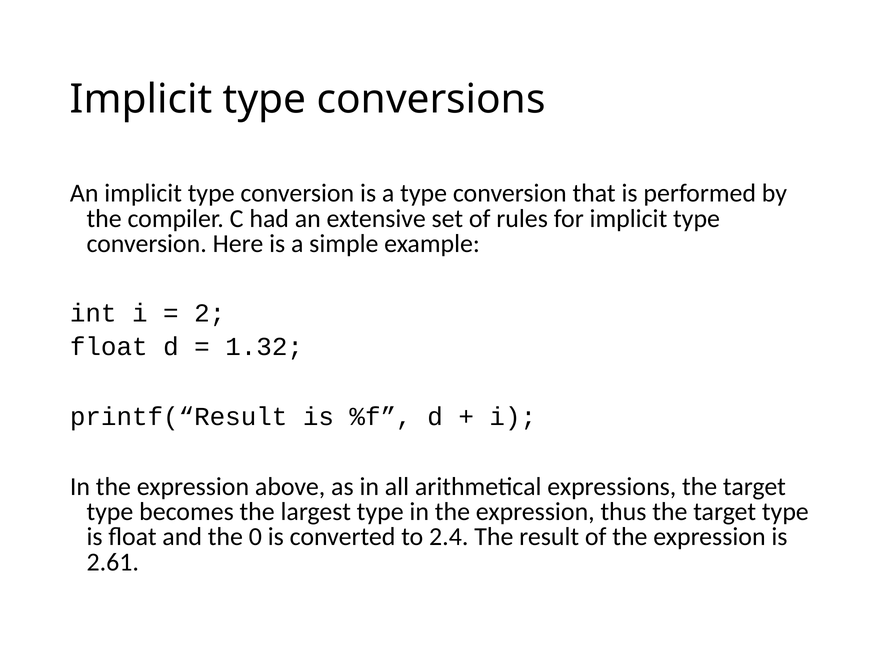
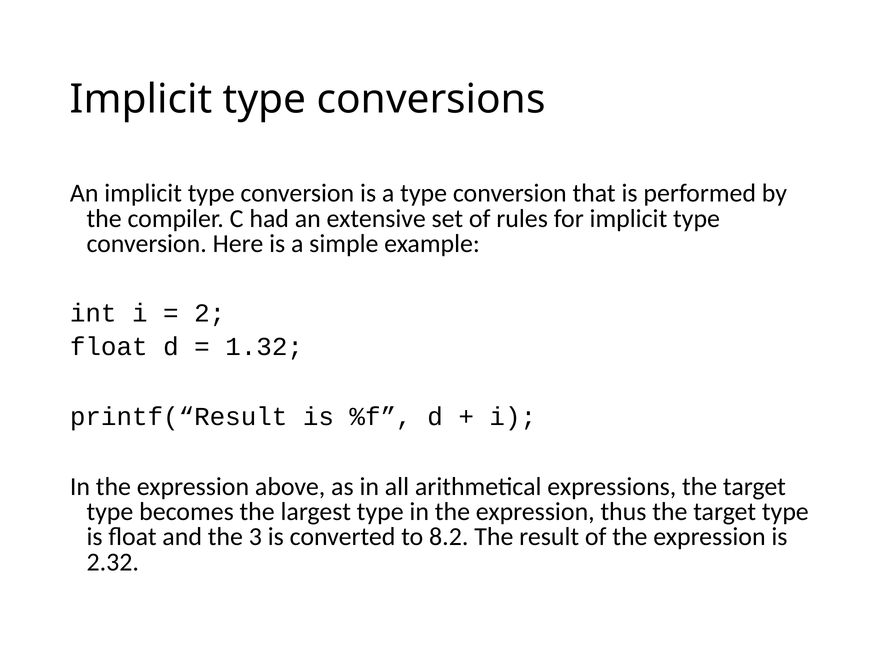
0: 0 -> 3 (255, 537)
2.4: 2.4 -> 8.2 (449, 537)
2.61: 2.61 -> 2.32 (113, 562)
